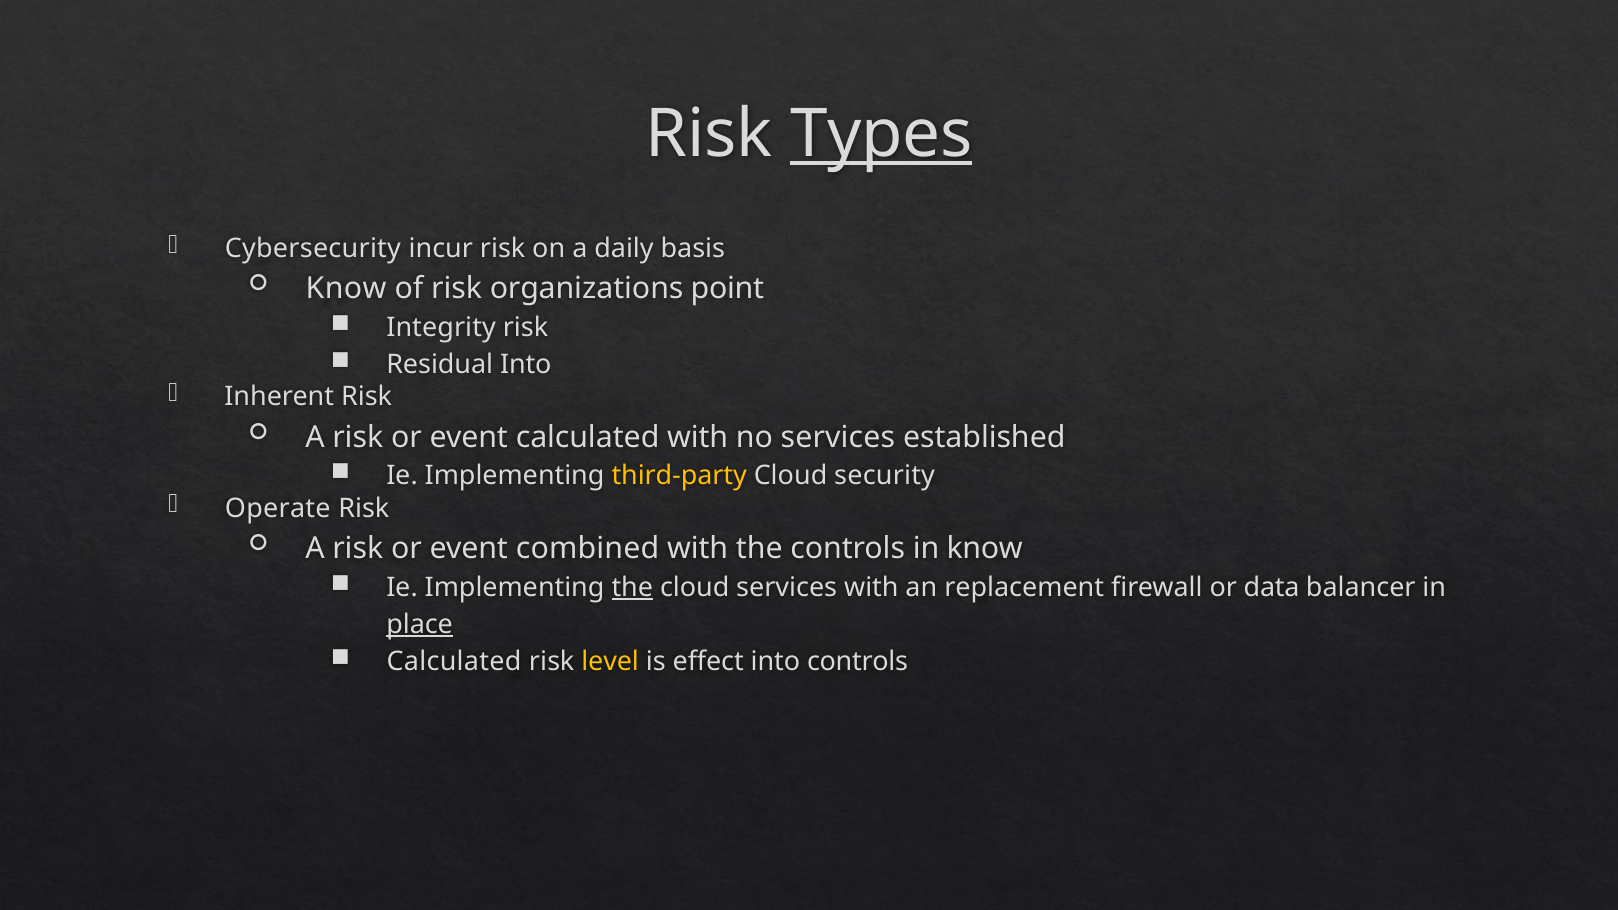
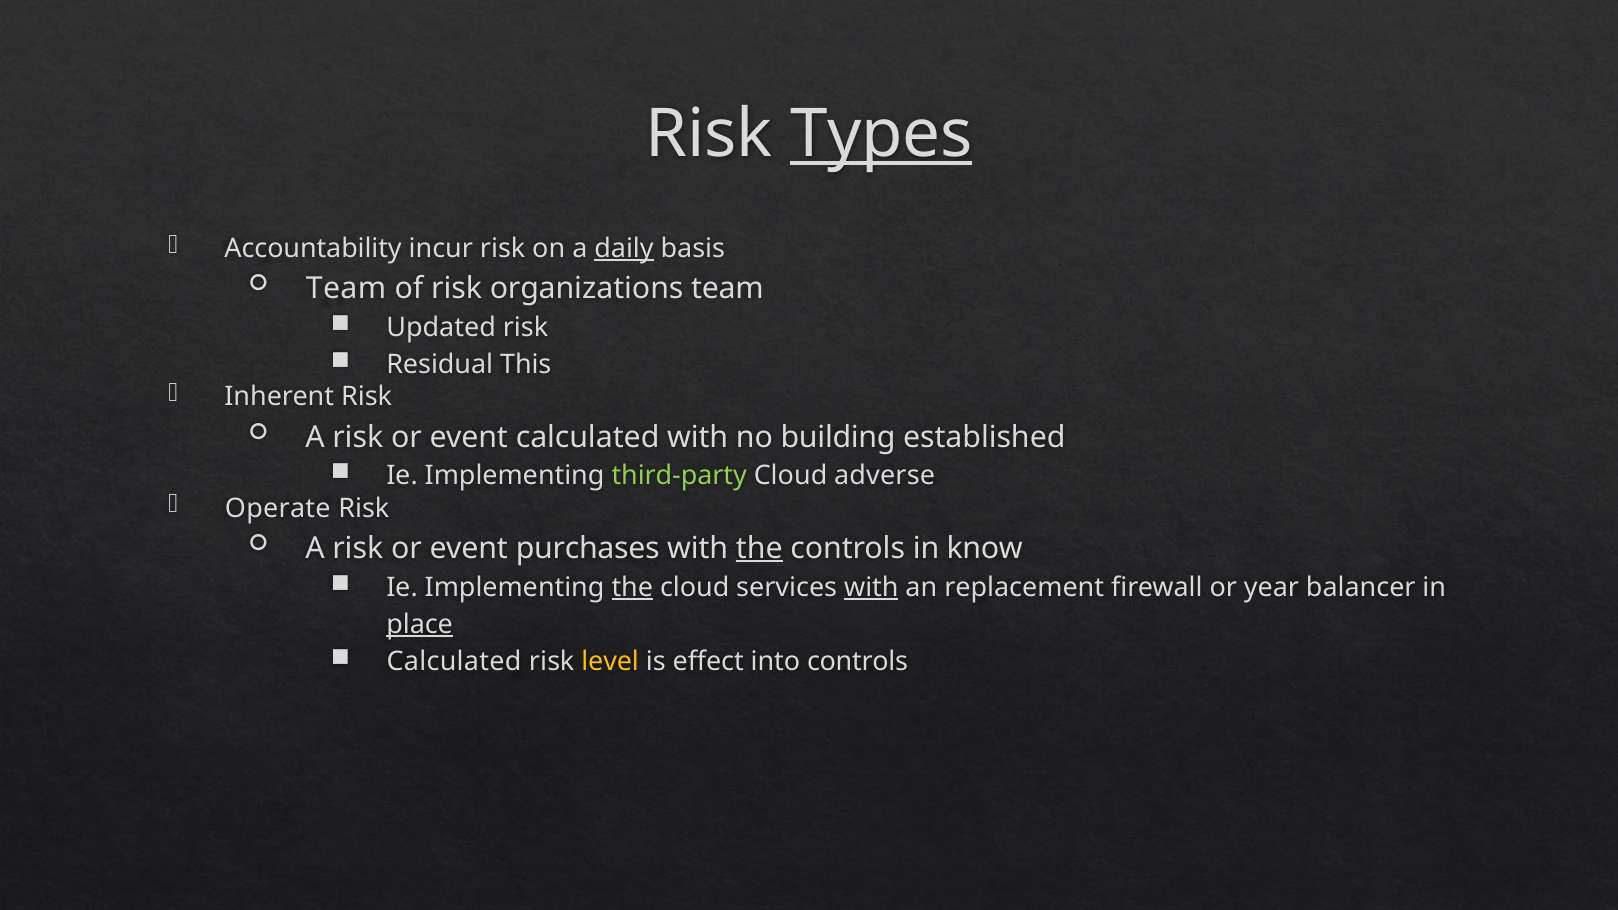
Cybersecurity: Cybersecurity -> Accountability (313, 249)
daily underline: none -> present (624, 249)
Know: Know -> Team (346, 289)
organizations point: point -> team (727, 289)
Integrity: Integrity -> Updated (441, 328)
Residual Into: Into -> This (526, 365)
no services: services -> building (838, 437)
third-party colour: yellow -> light green (679, 476)
security: security -> adverse (885, 476)
combined: combined -> purchases (588, 548)
the underline: none -> present (759, 548)
with underline: none -> present (871, 587)
data: data -> year (1271, 587)
